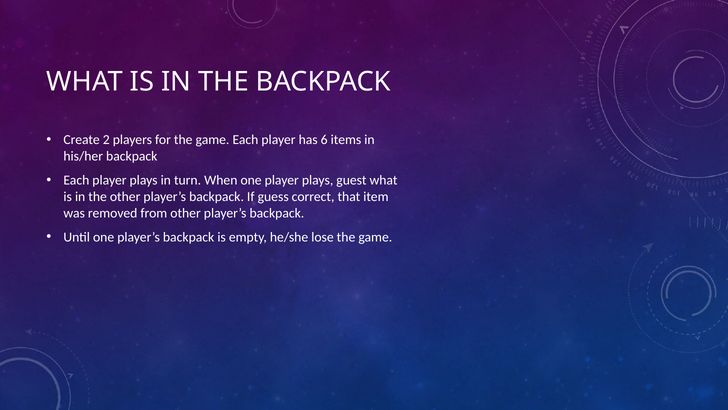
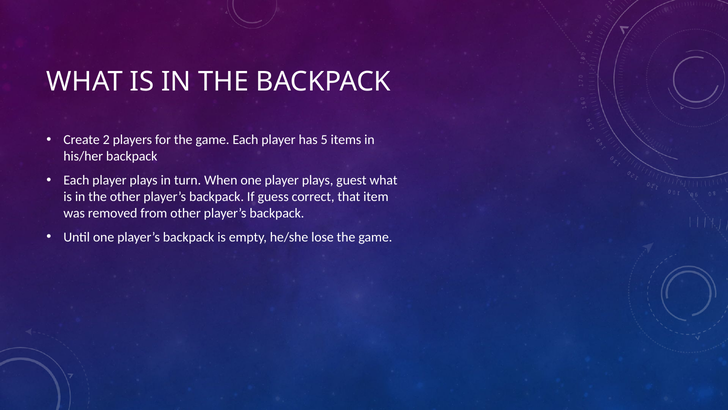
6: 6 -> 5 (324, 140)
